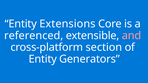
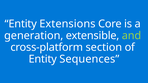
referenced: referenced -> generation (34, 36)
and colour: pink -> light green (132, 36)
Generators: Generators -> Sequences (89, 59)
